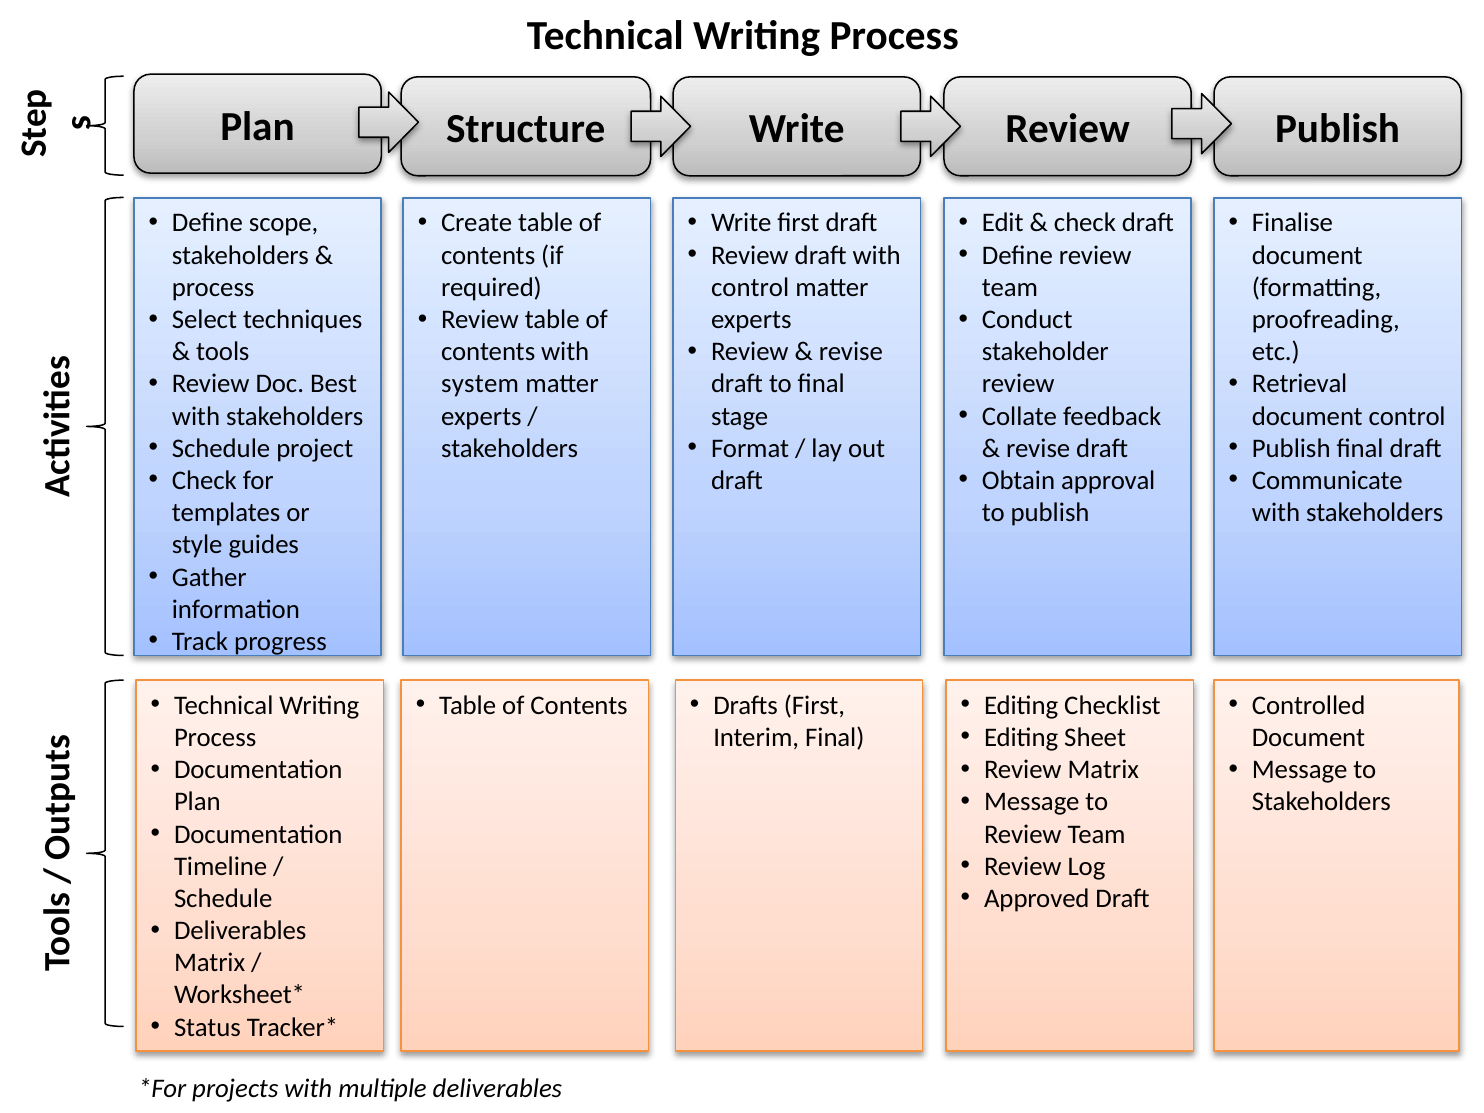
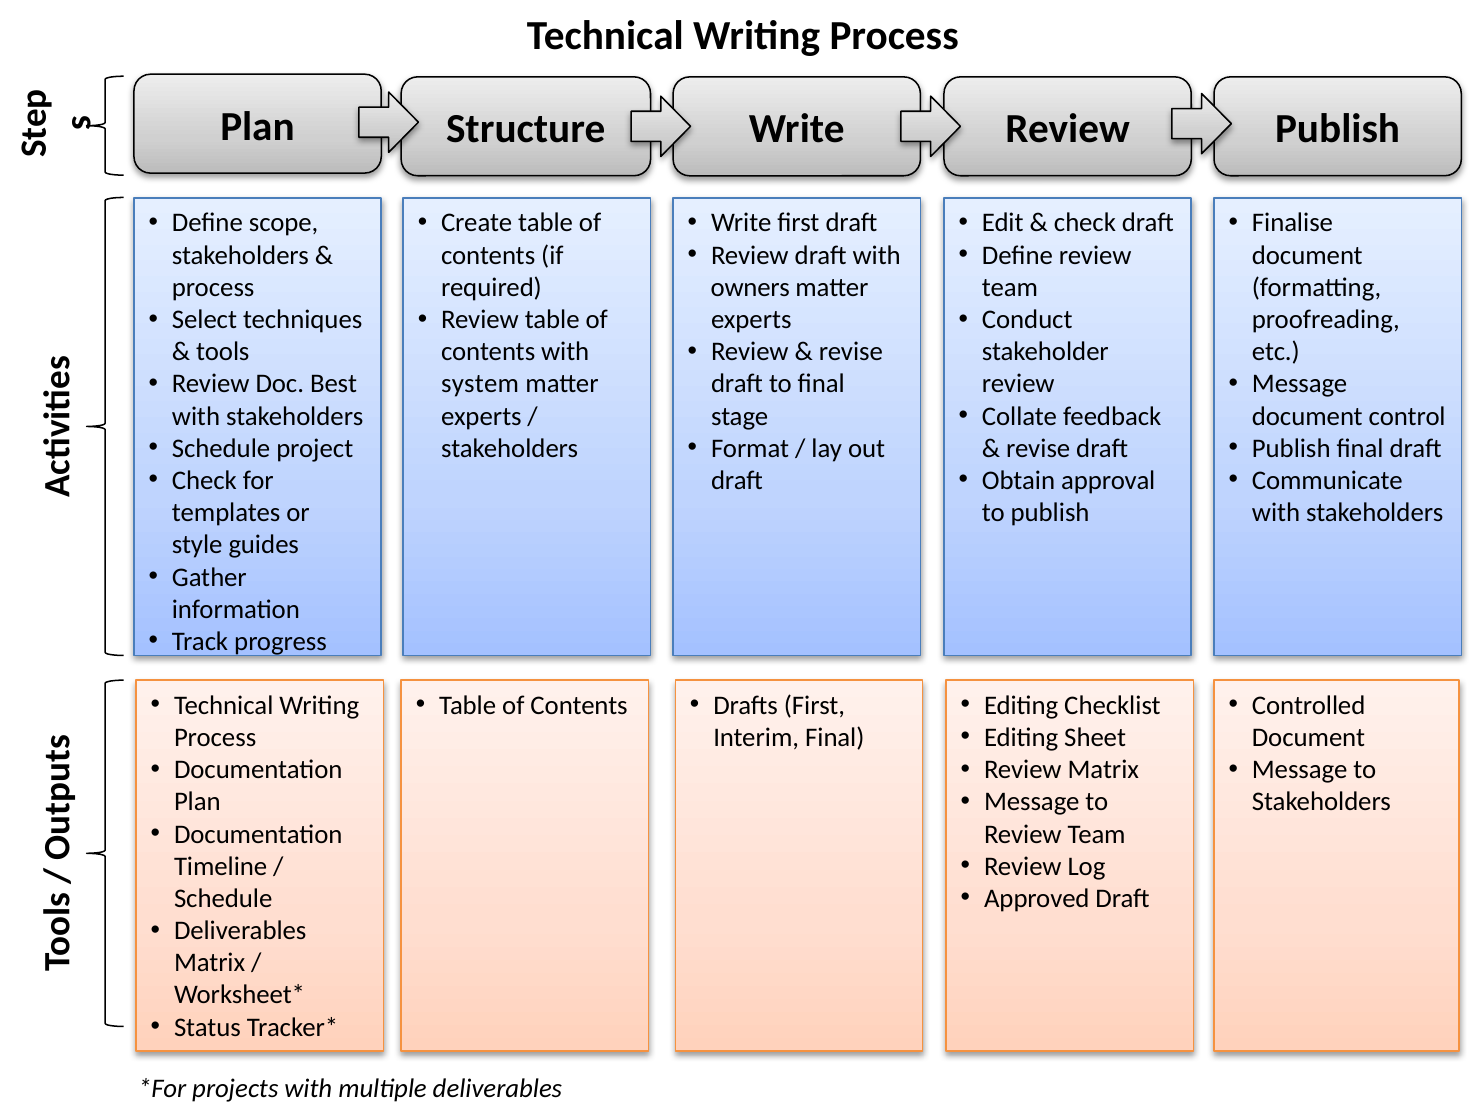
control: control -> owners (750, 287)
Retrieval: Retrieval -> Message (1300, 384)
